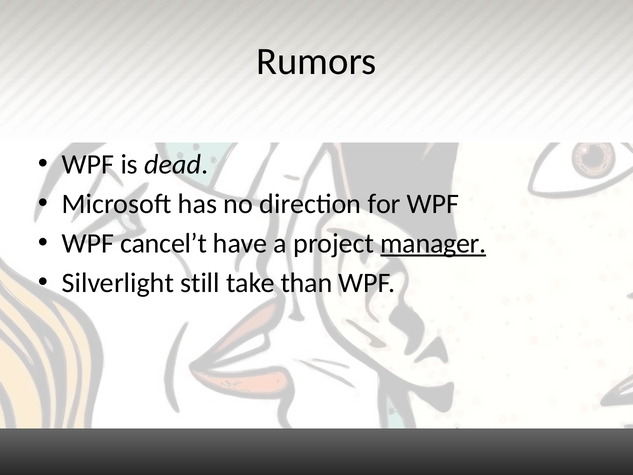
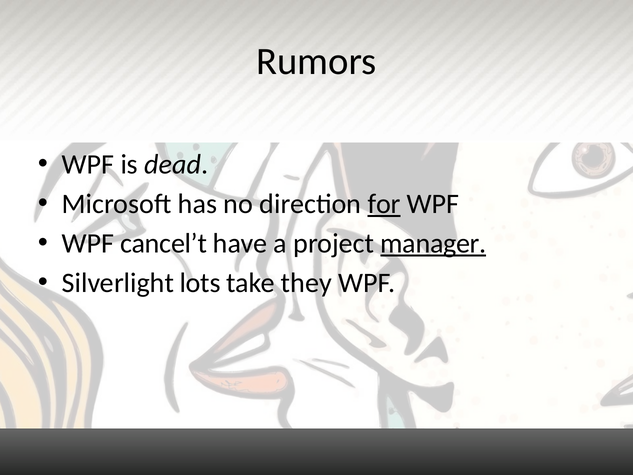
for underline: none -> present (384, 204)
still: still -> lots (200, 283)
than: than -> they (306, 283)
